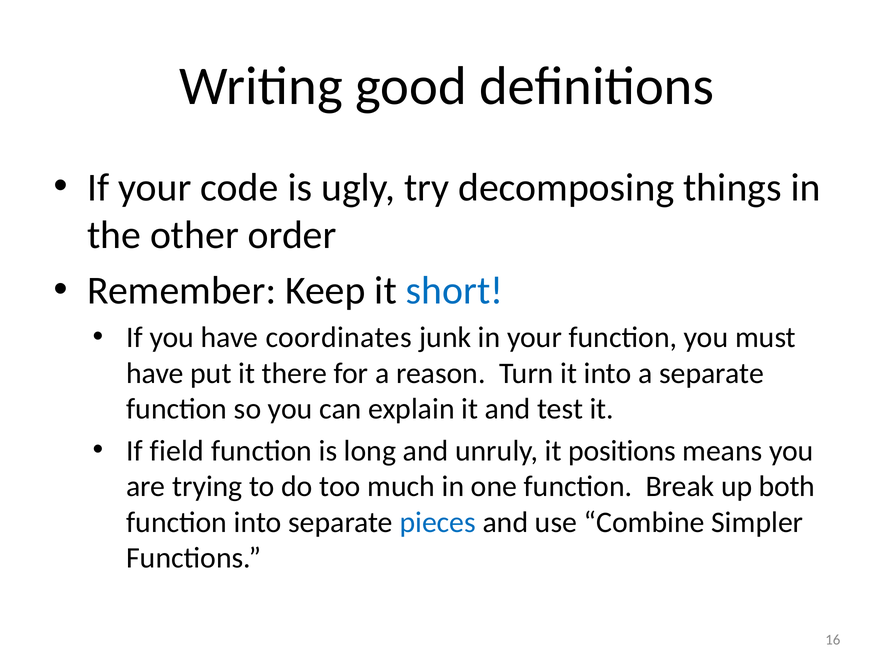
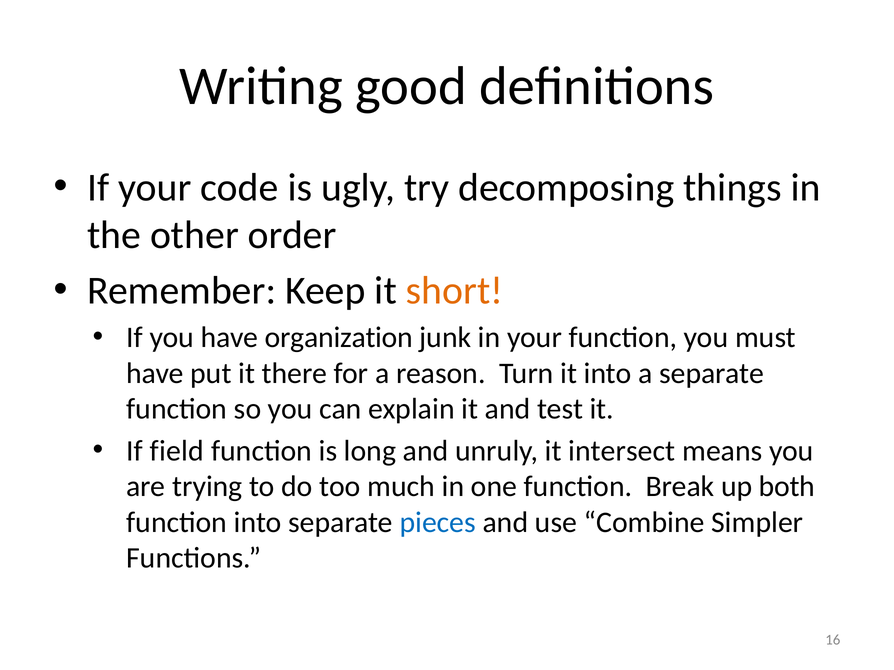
short colour: blue -> orange (455, 291)
coordinates: coordinates -> organization (339, 338)
positions: positions -> intersect (622, 451)
